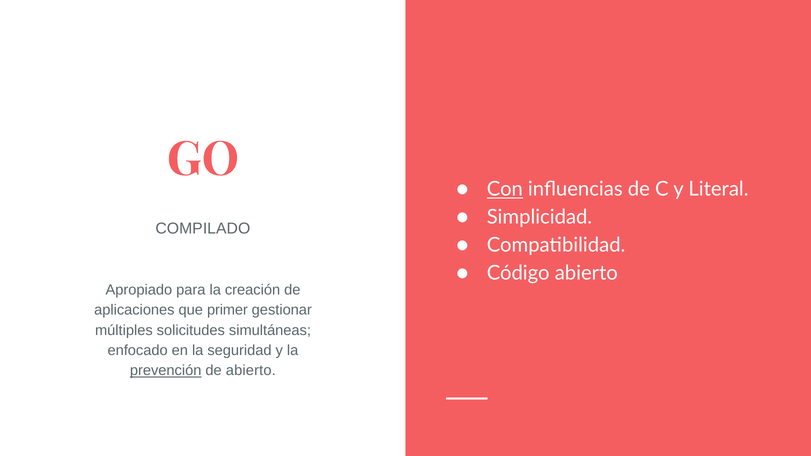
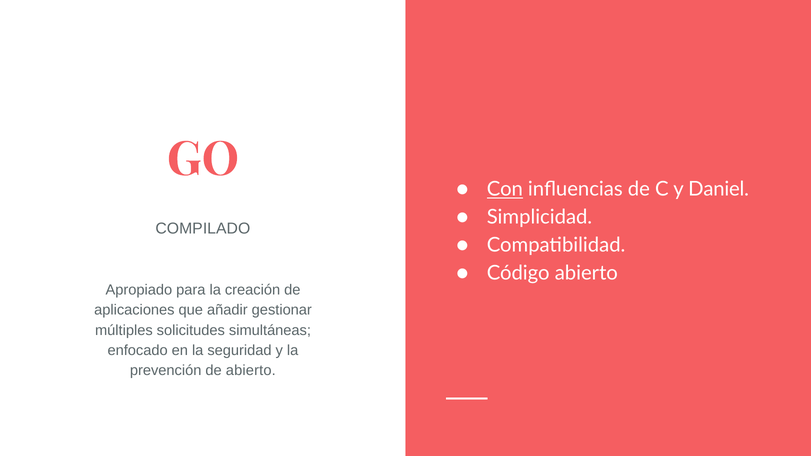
Literal: Literal -> Daniel (719, 189)
primer: primer -> añadir (227, 310)
prevención underline: present -> none (166, 371)
